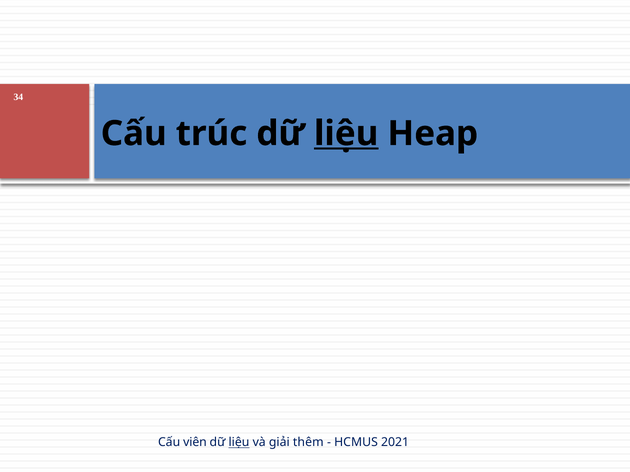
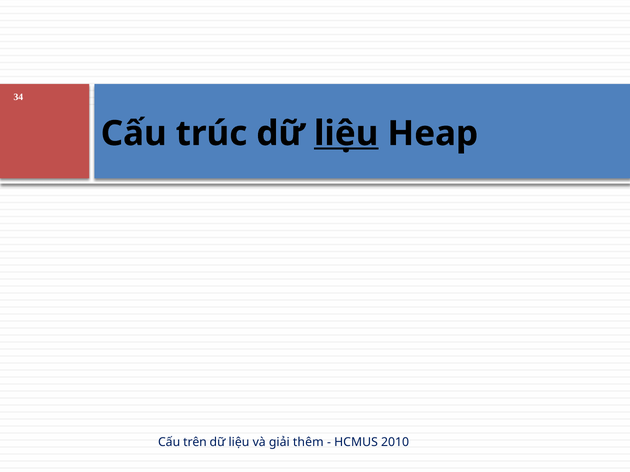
viên: viên -> trên (195, 443)
liệu underline: present -> none (239, 443)
2021: 2021 -> 2010 (395, 443)
